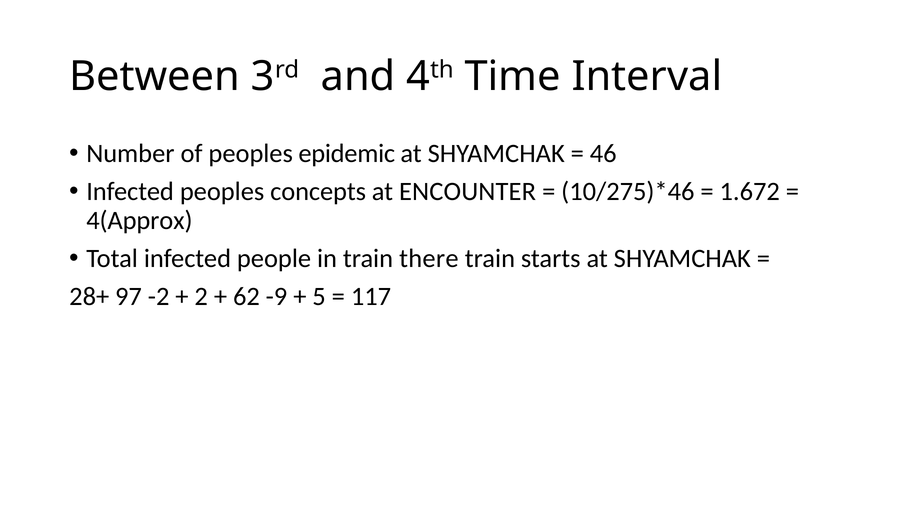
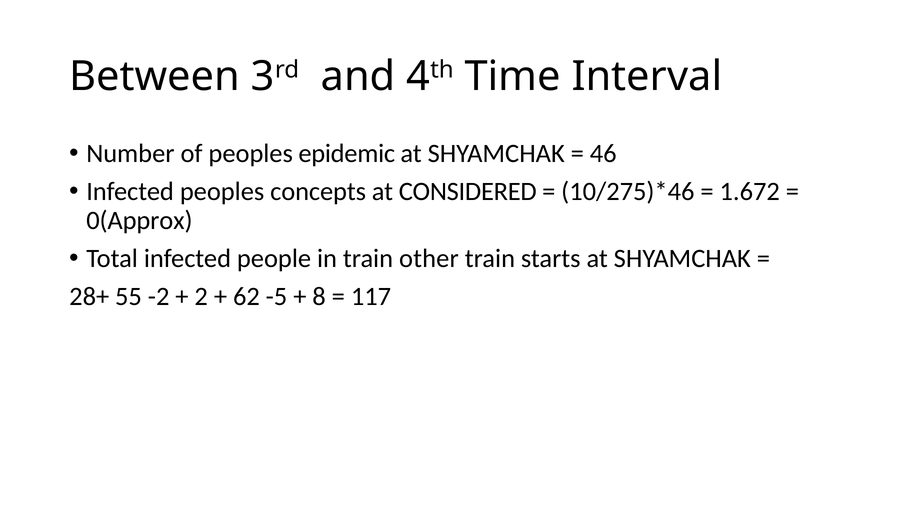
ENCOUNTER: ENCOUNTER -> CONSIDERED (468, 192)
4(Approx: 4(Approx -> 0(Approx (139, 220)
there: there -> other (429, 258)
97: 97 -> 55 (128, 296)
-9: -9 -> -5 (276, 296)
5: 5 -> 8 (319, 296)
